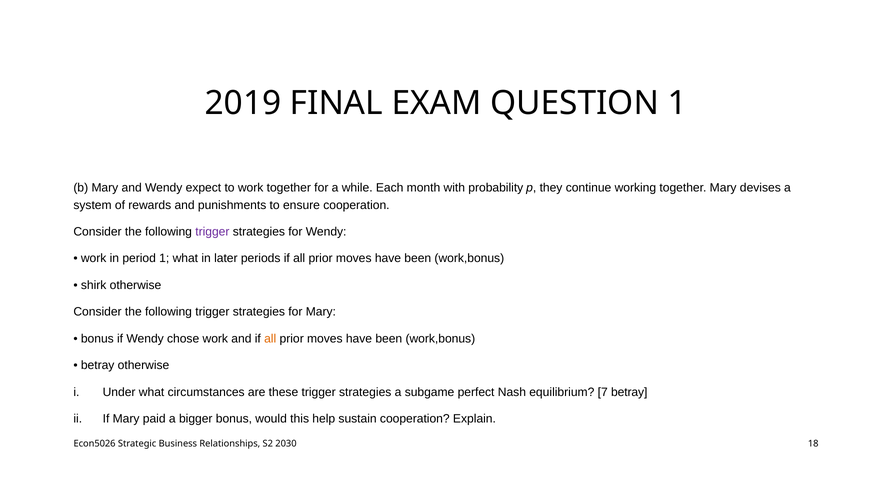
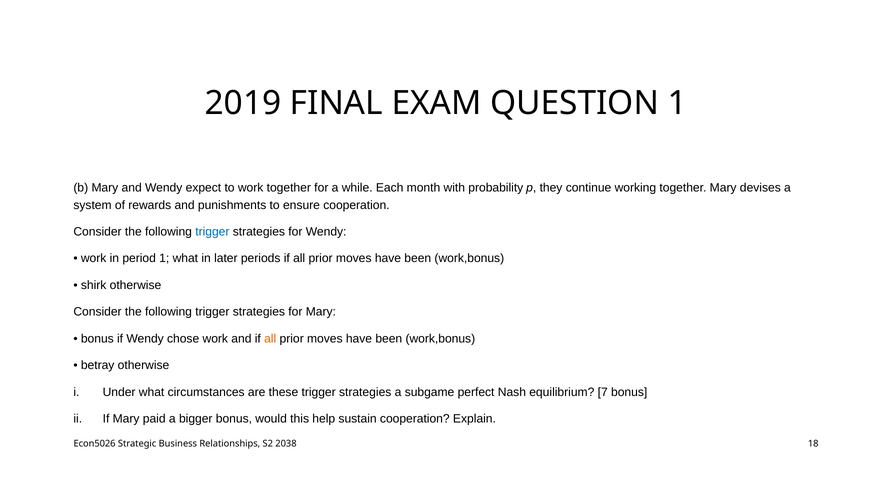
trigger colour: purple -> blue (212, 232)
7 betray: betray -> bonus (629, 392)
2030: 2030 -> 2038 (286, 444)
